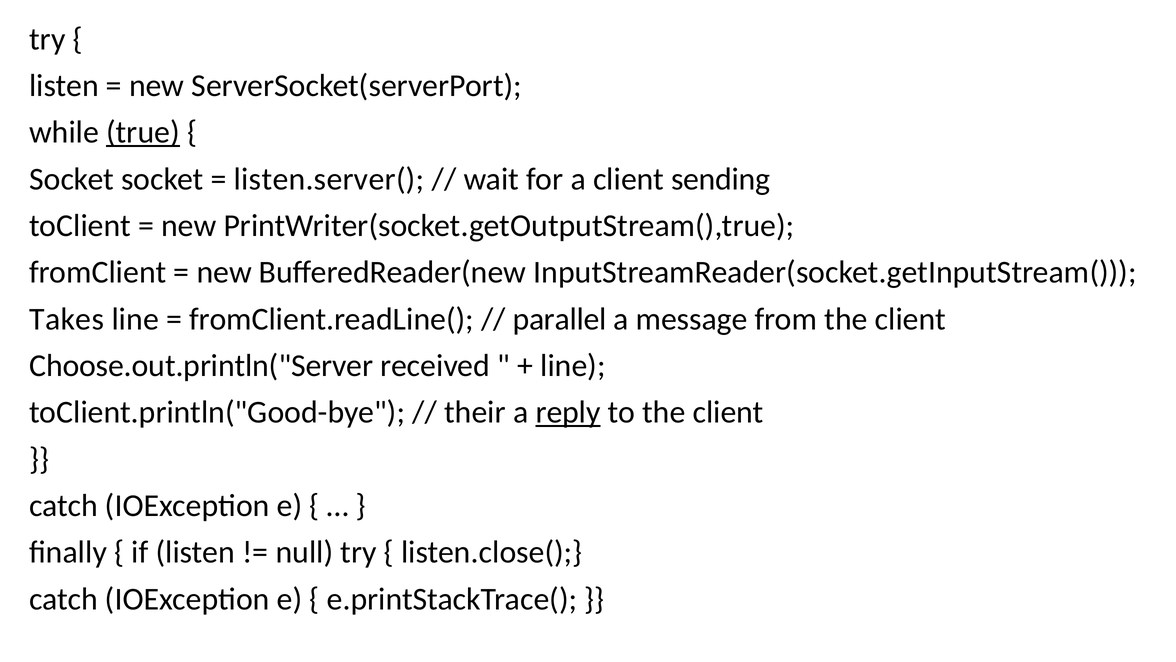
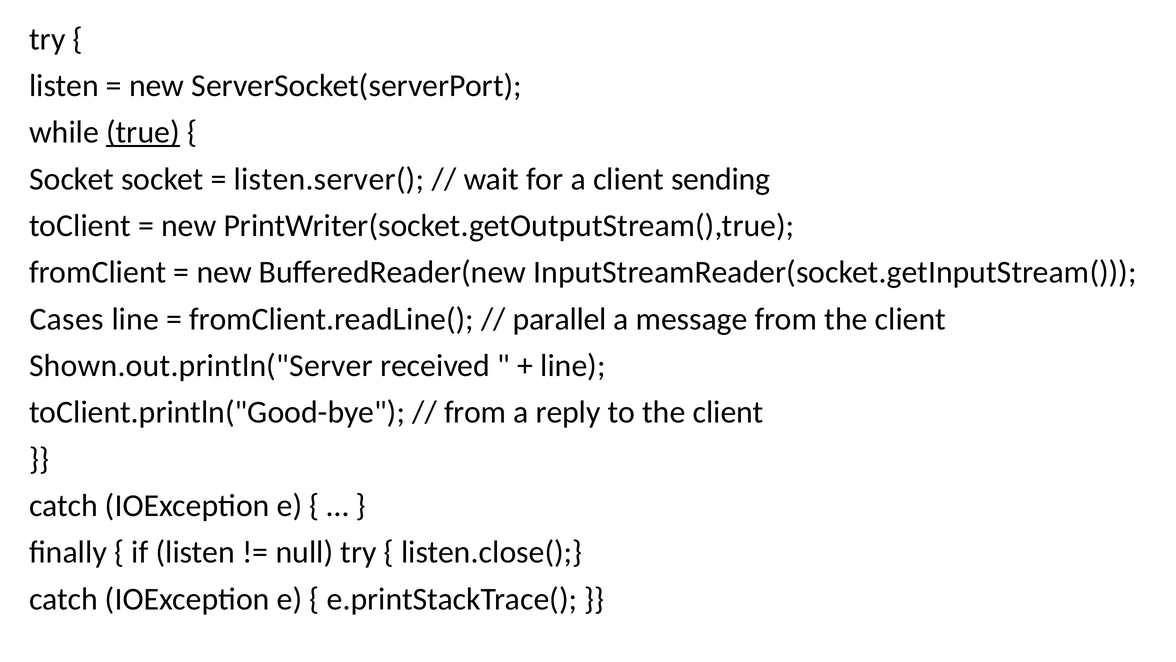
Takes: Takes -> Cases (67, 319)
Choose.out.println("Server: Choose.out.println("Server -> Shown.out.println("Server (201, 365)
their: their -> from (475, 412)
reply underline: present -> none (568, 412)
